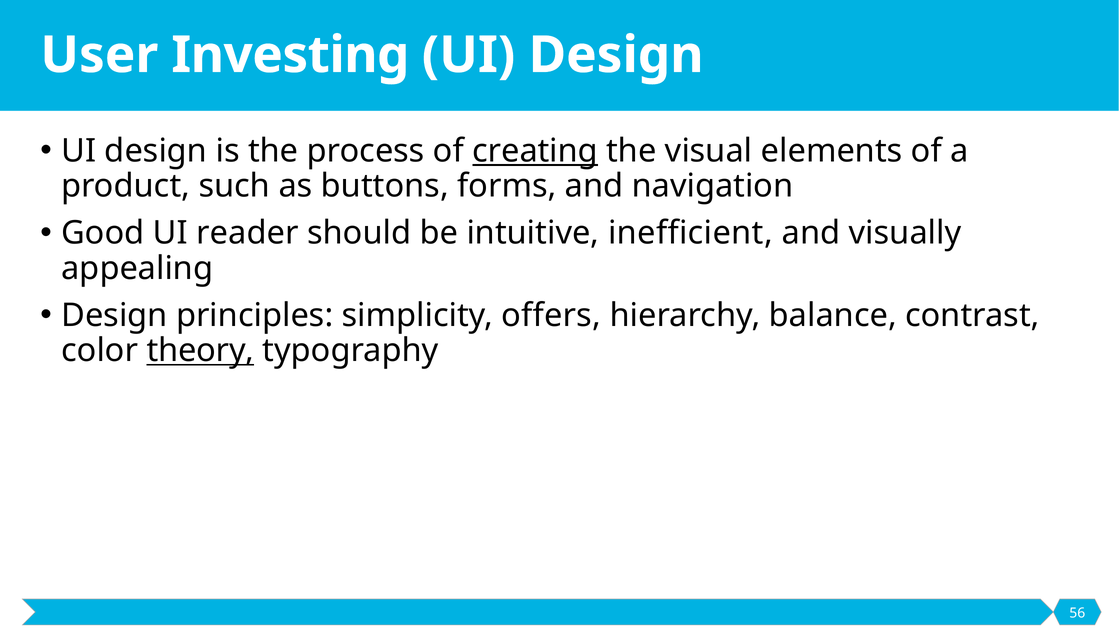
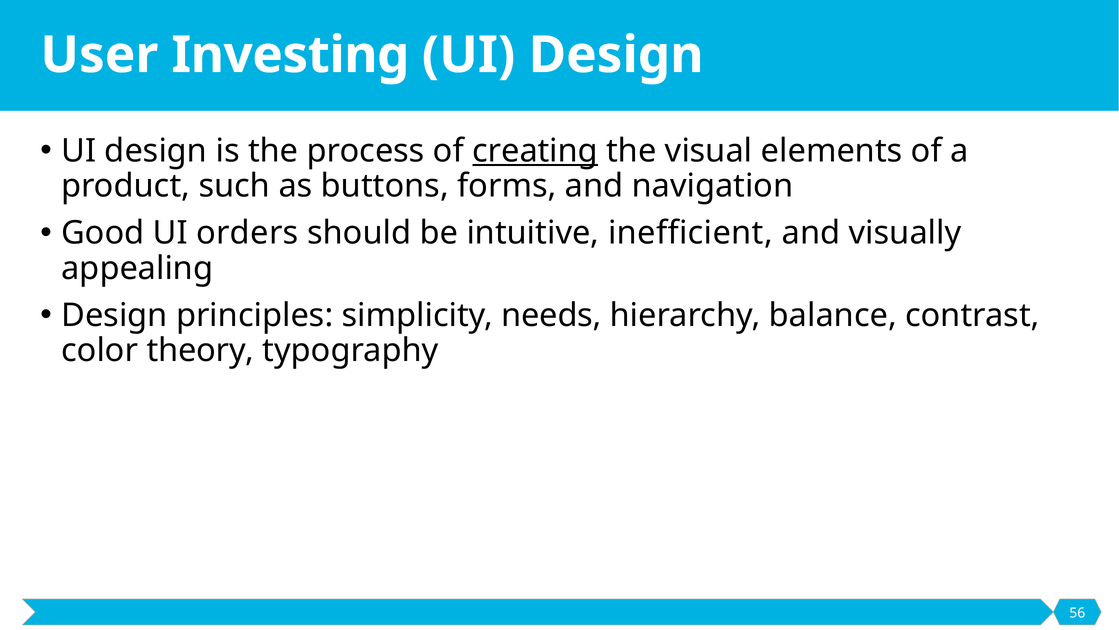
reader: reader -> orders (247, 233)
offers: offers -> needs (551, 315)
theory underline: present -> none (200, 350)
